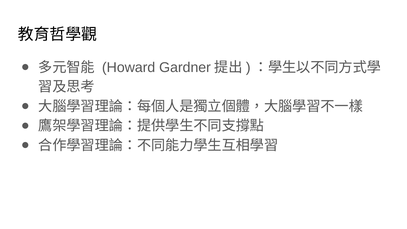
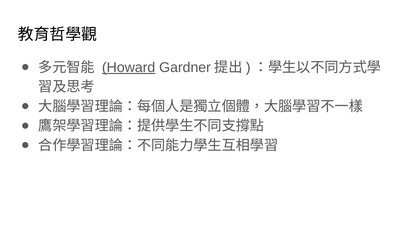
Howard underline: none -> present (129, 67)
